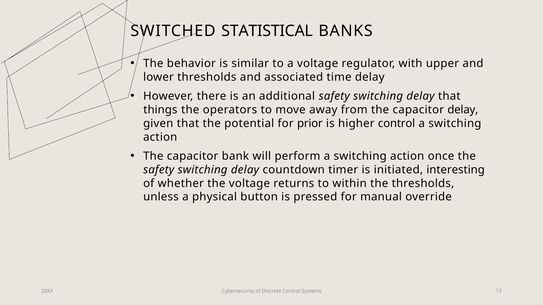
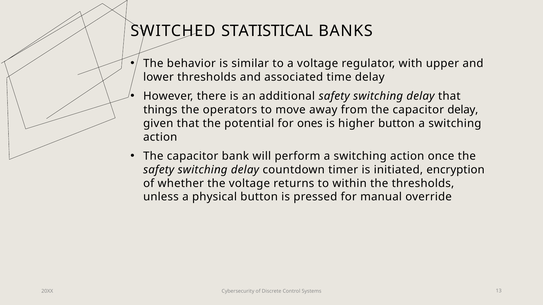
prior: prior -> ones (310, 124)
higher control: control -> button (396, 124)
interesting: interesting -> encryption (456, 170)
